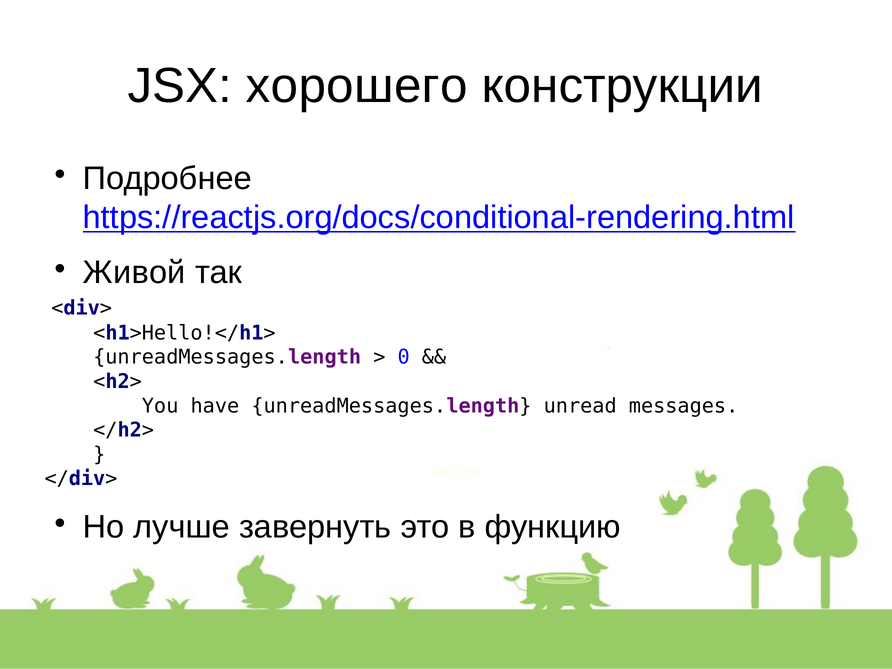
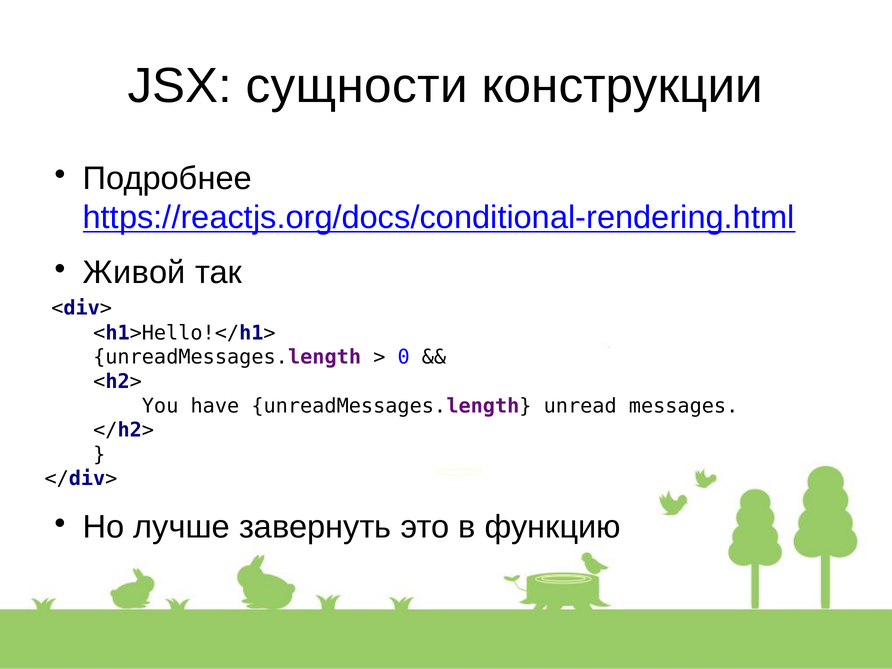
хорошего: хорошего -> сущности (357, 86)
